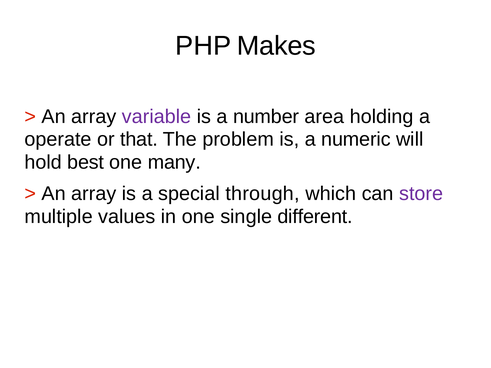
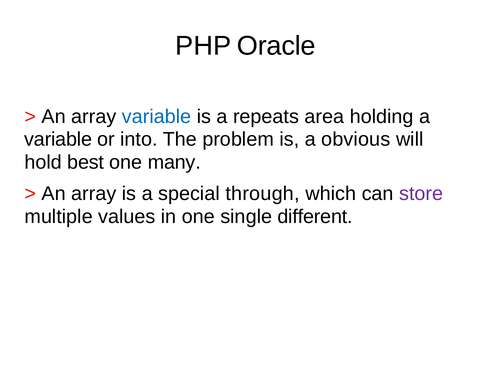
Makes: Makes -> Oracle (276, 46)
variable colour: purple -> blue (157, 117)
number: number -> repeats (266, 117)
operate: operate -> variable (58, 139)
that: that -> into (139, 139)
numeric: numeric -> obvious (356, 139)
